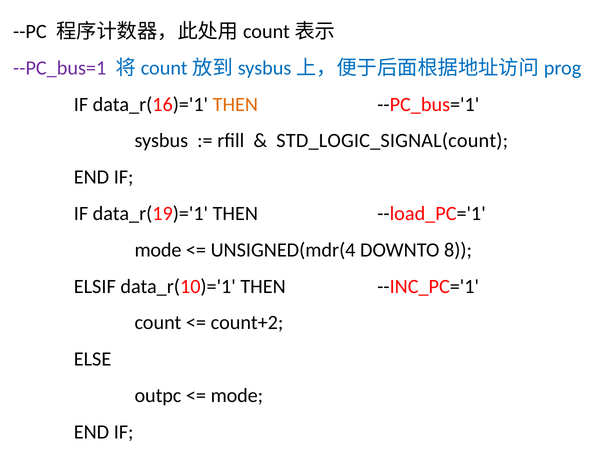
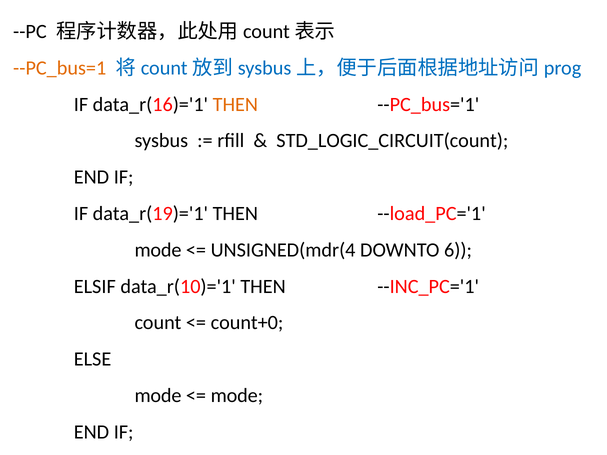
--PC_bus=1 colour: purple -> orange (60, 68)
STD_LOGIC_SIGNAL(count: STD_LOGIC_SIGNAL(count -> STD_LOGIC_CIRCUIT(count (392, 141)
8: 8 -> 6 (458, 250)
count+2: count+2 -> count+0 (247, 323)
outpc: outpc -> mode (158, 396)
